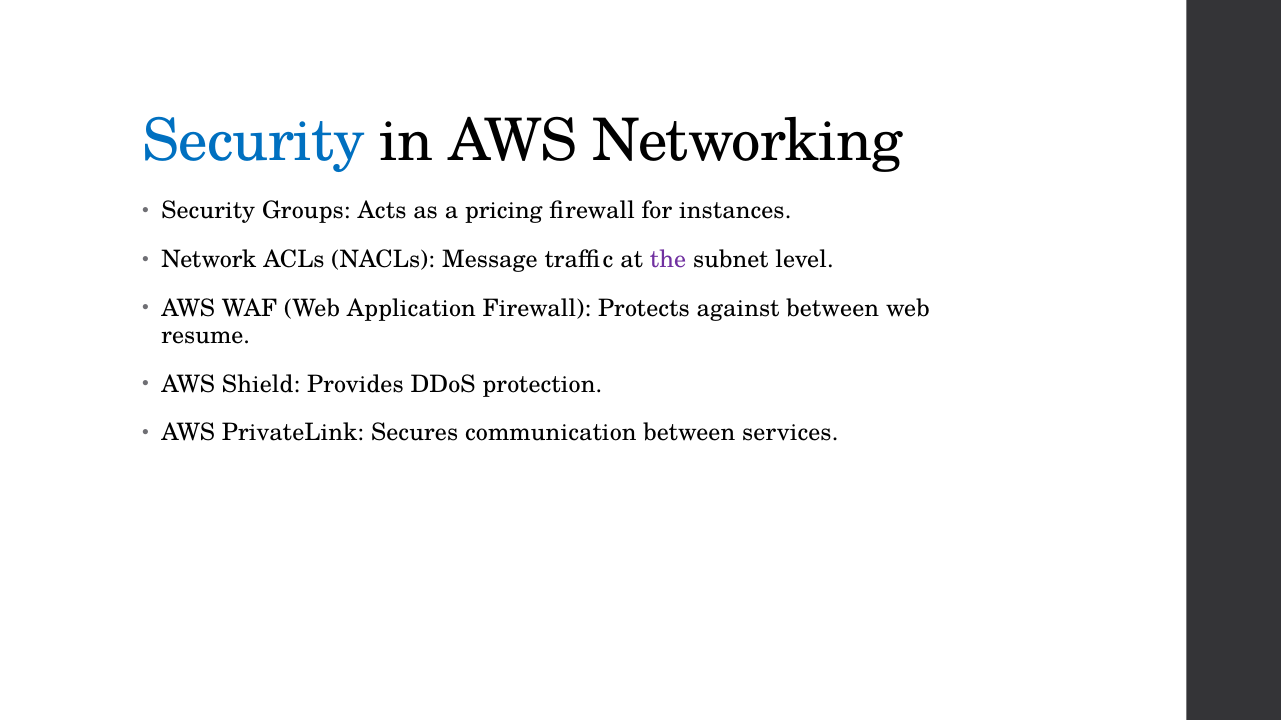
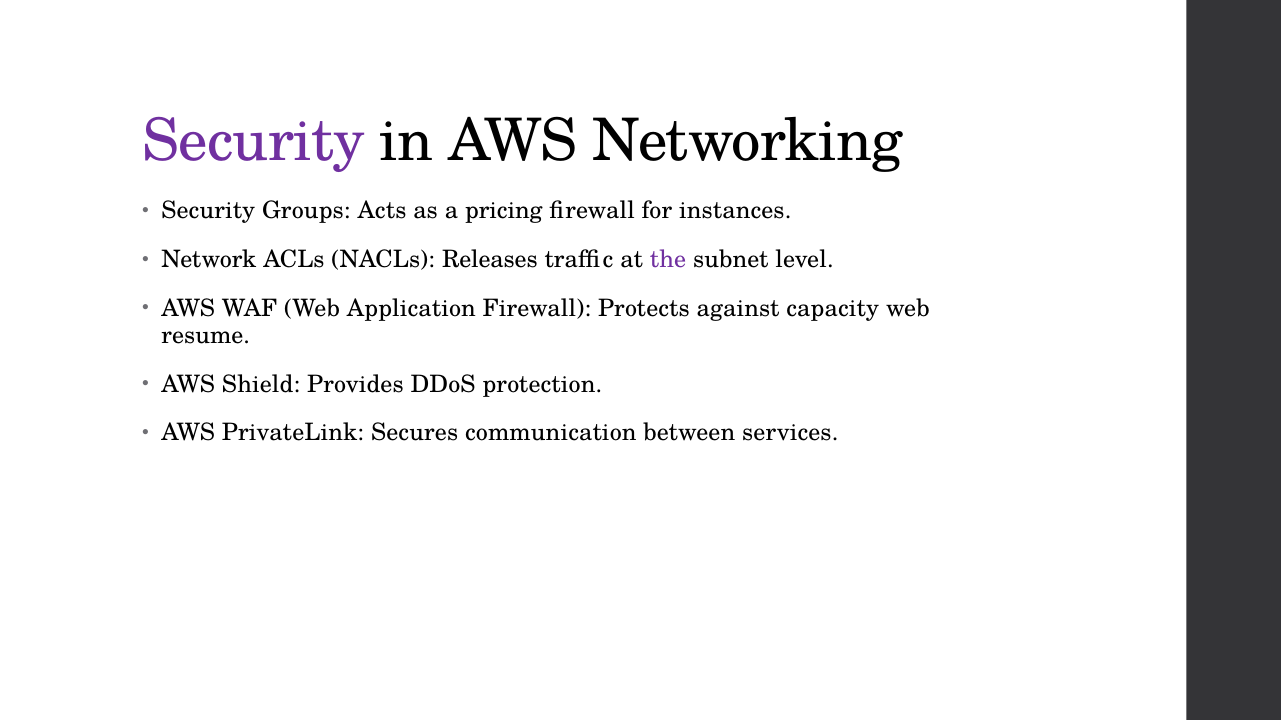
Security colour: blue -> purple (254, 141)
Message: Message -> Releases (490, 260)
against between: between -> capacity (833, 308)
